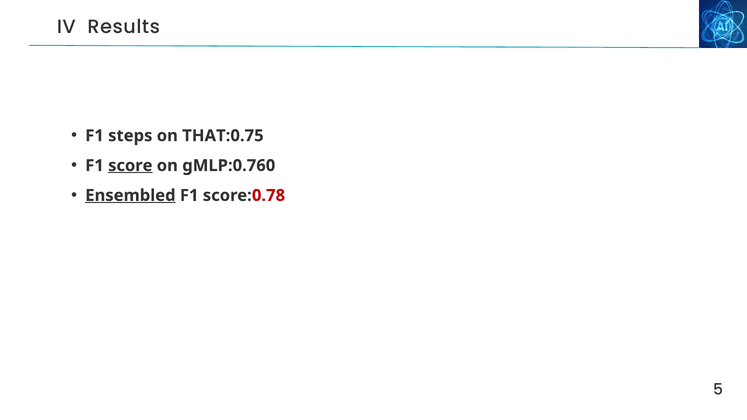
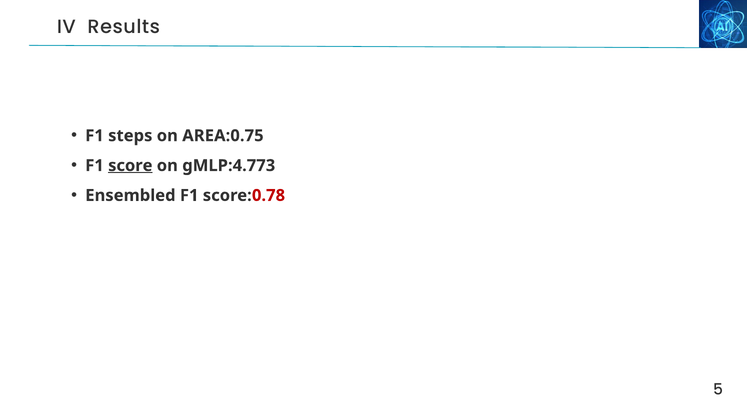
THAT:0.75: THAT:0.75 -> AREA:0.75 (223, 136)
gMLP:0.760: gMLP:0.760 -> gMLP:4.773 (229, 166)
Ensembled underline: present -> none (130, 196)
